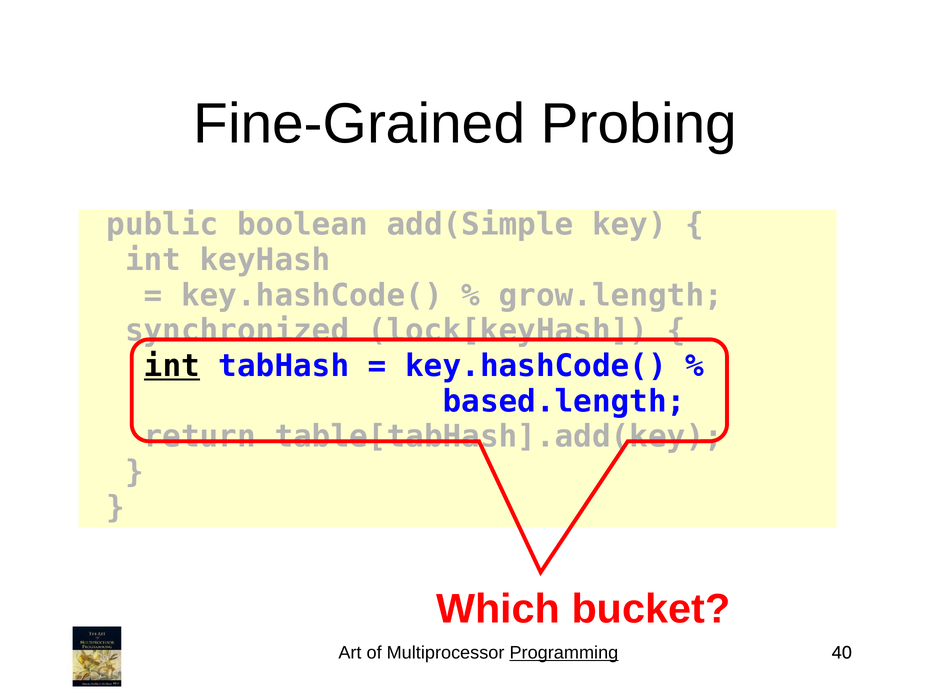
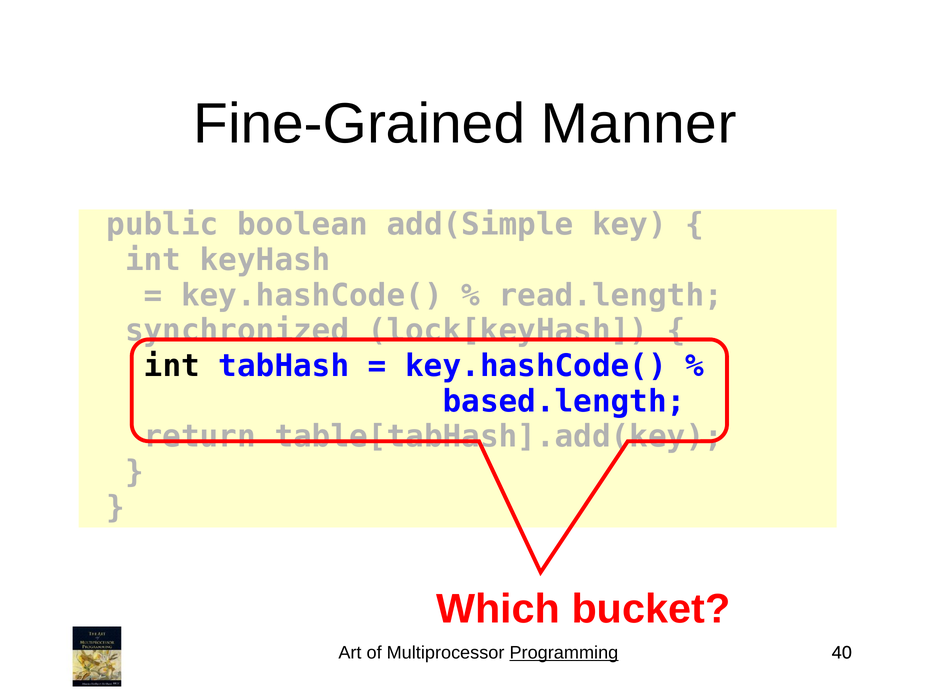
Probing: Probing -> Manner (639, 124)
grow.length: grow.length -> read.length (611, 295)
int underline: present -> none (172, 366)
